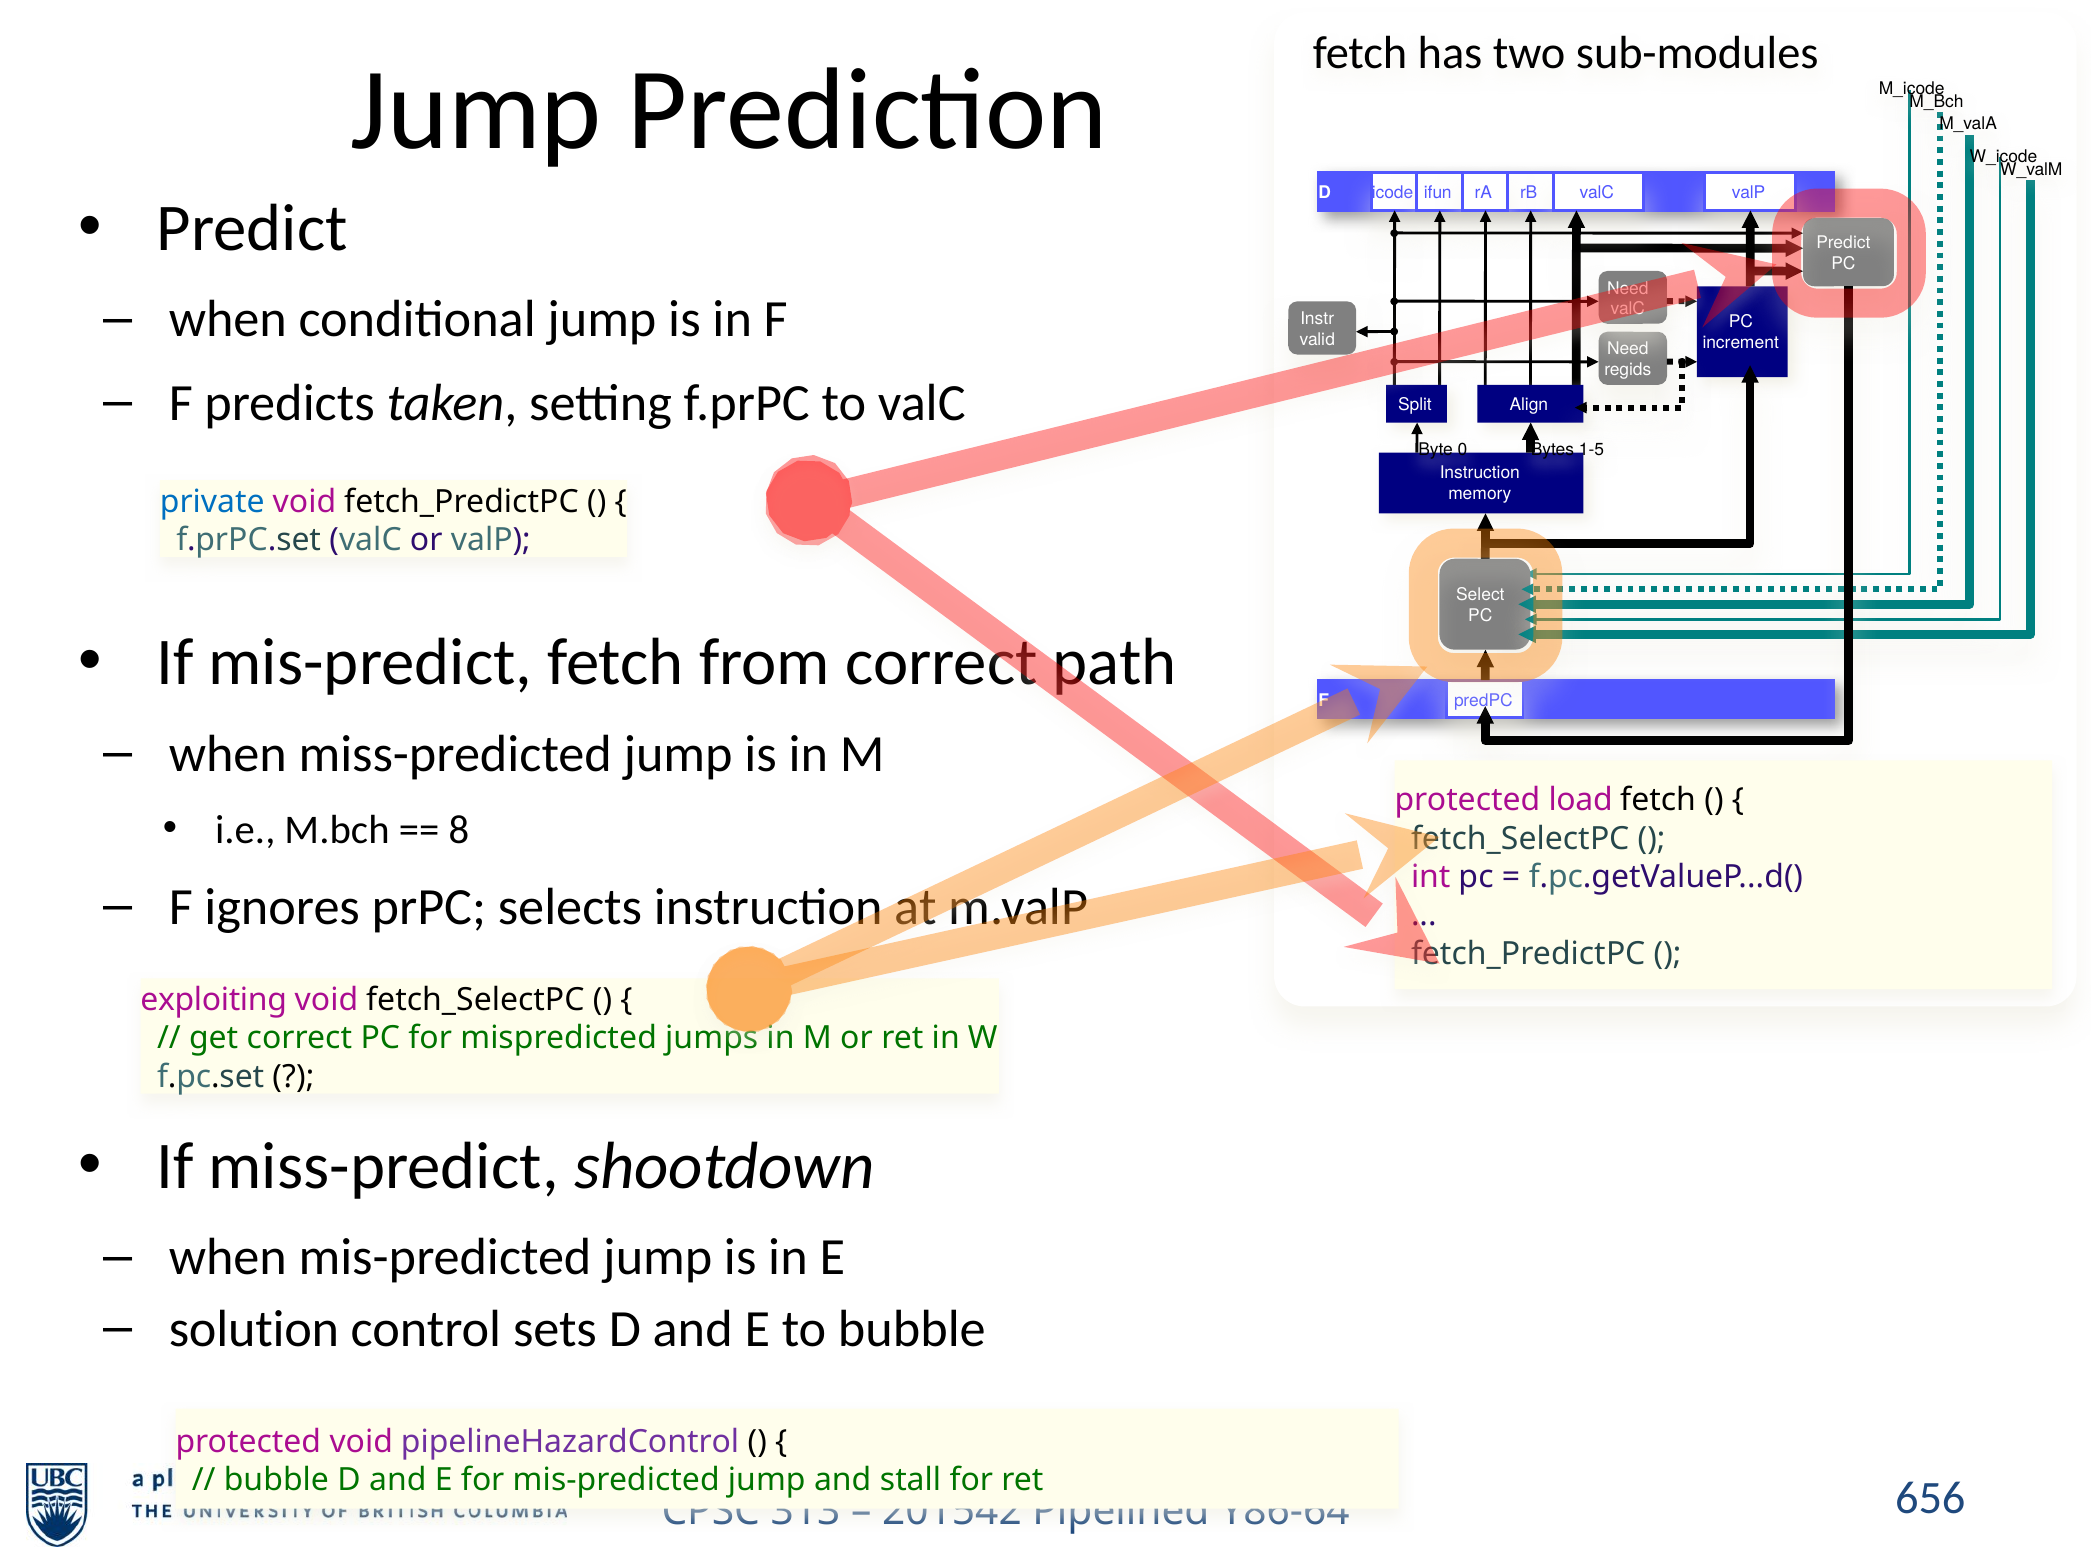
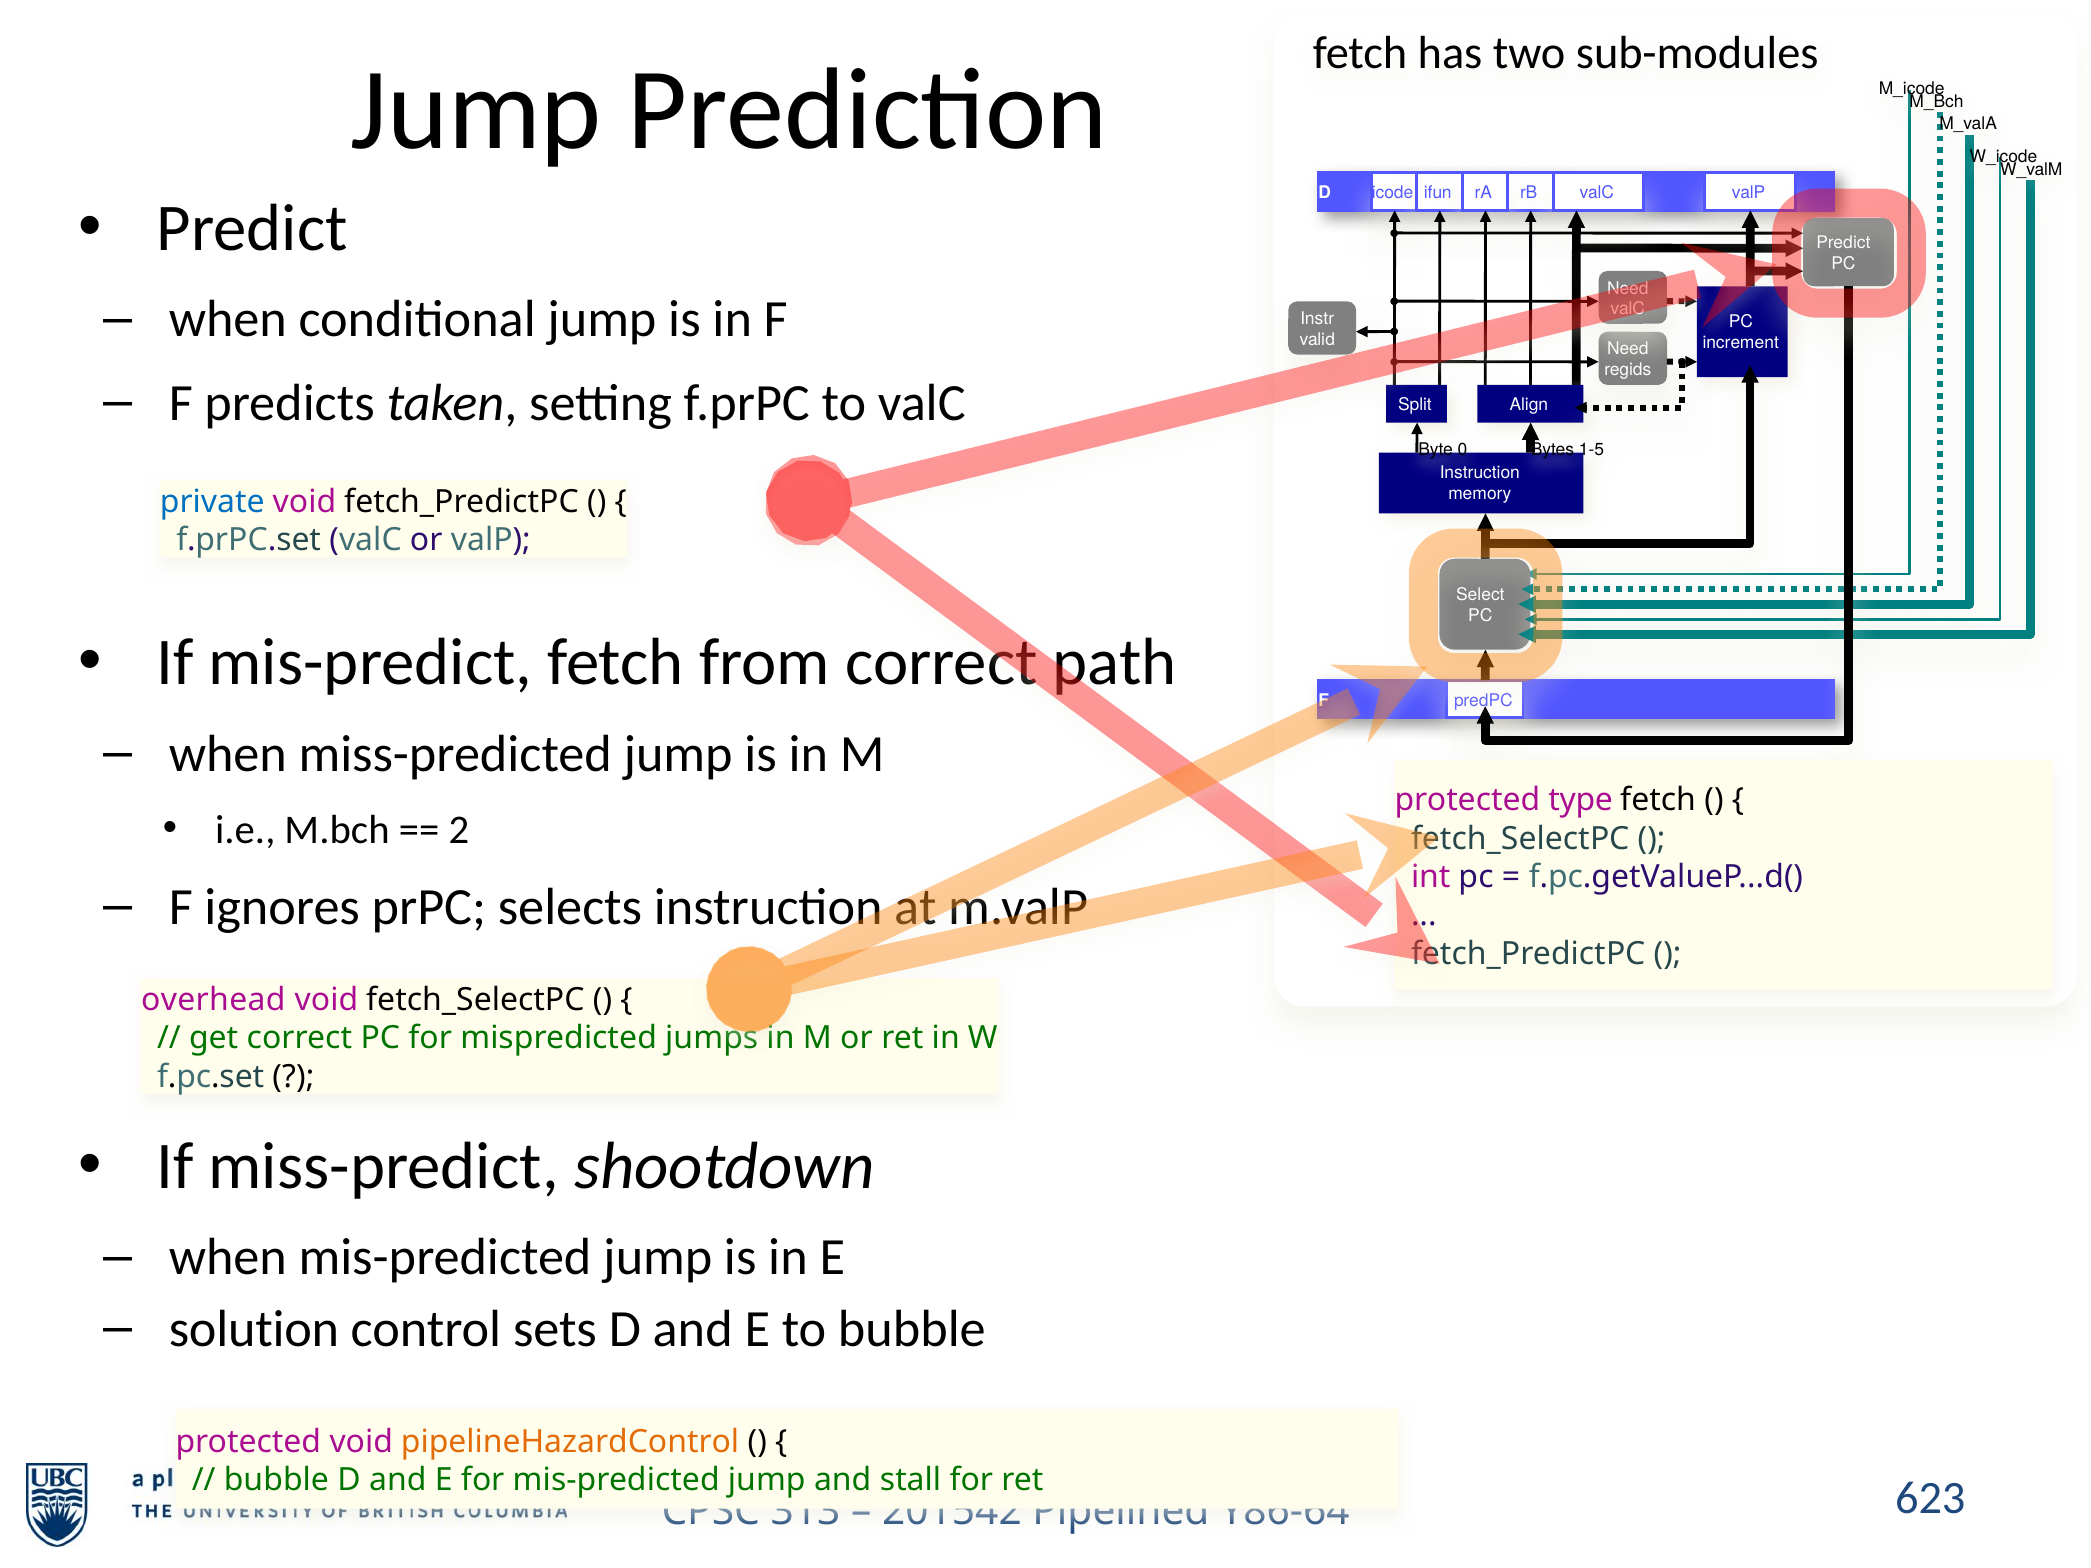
load: load -> type (1581, 800)
8: 8 -> 2 (459, 830)
exploiting: exploiting -> overhead (213, 1000)
pipelineHazardControl colour: purple -> orange (570, 1442)
656: 656 -> 623 (1930, 1498)
